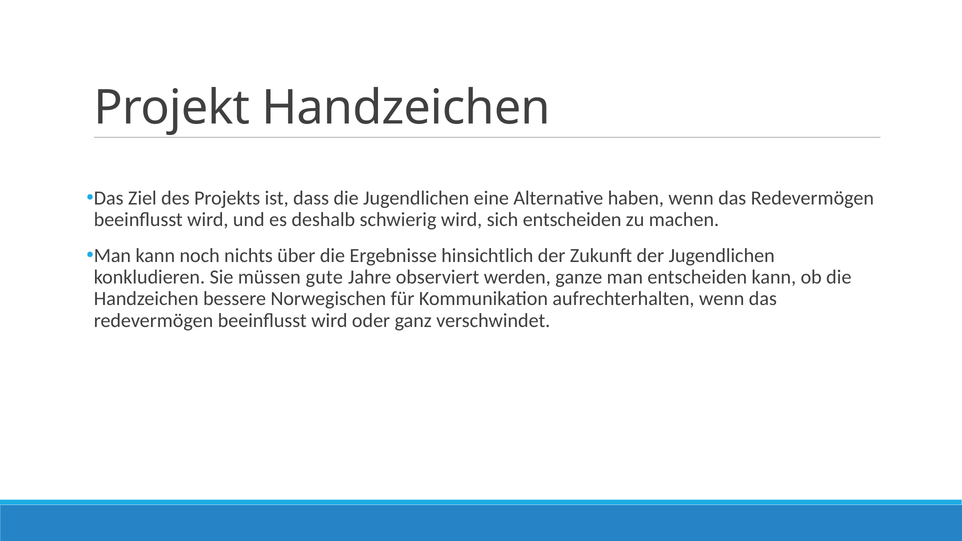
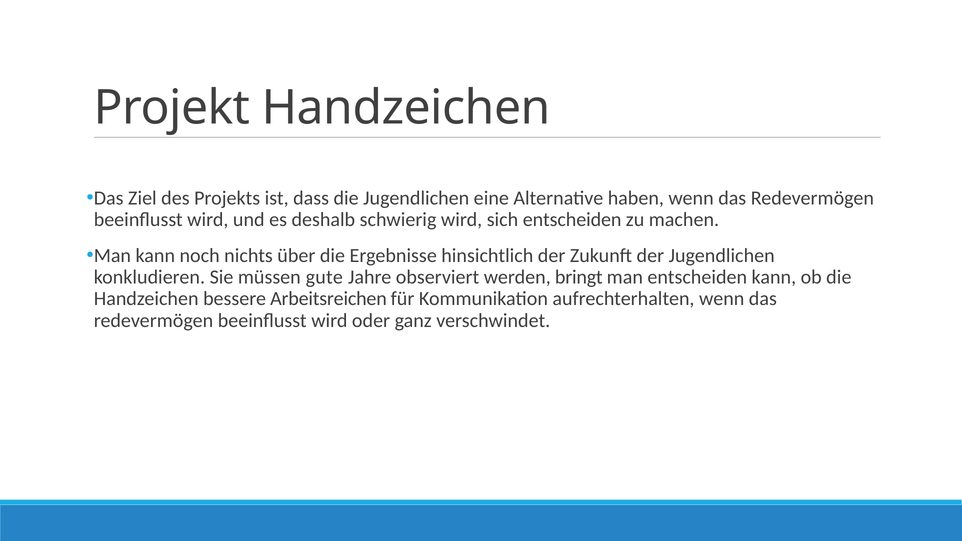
ganze: ganze -> bringt (579, 277)
Norwegischen: Norwegischen -> Arbeitsreichen (328, 299)
